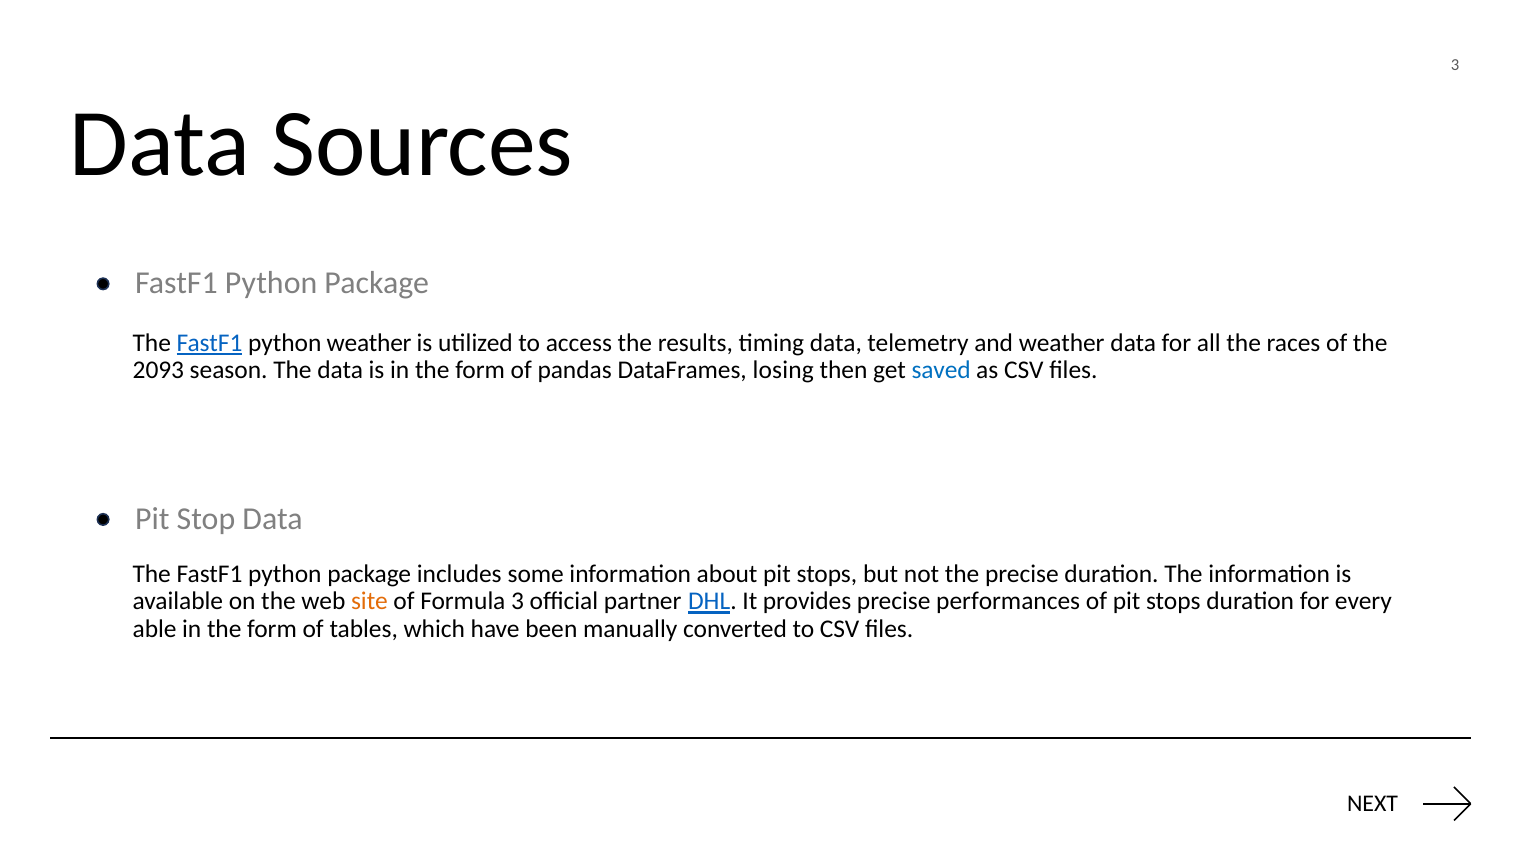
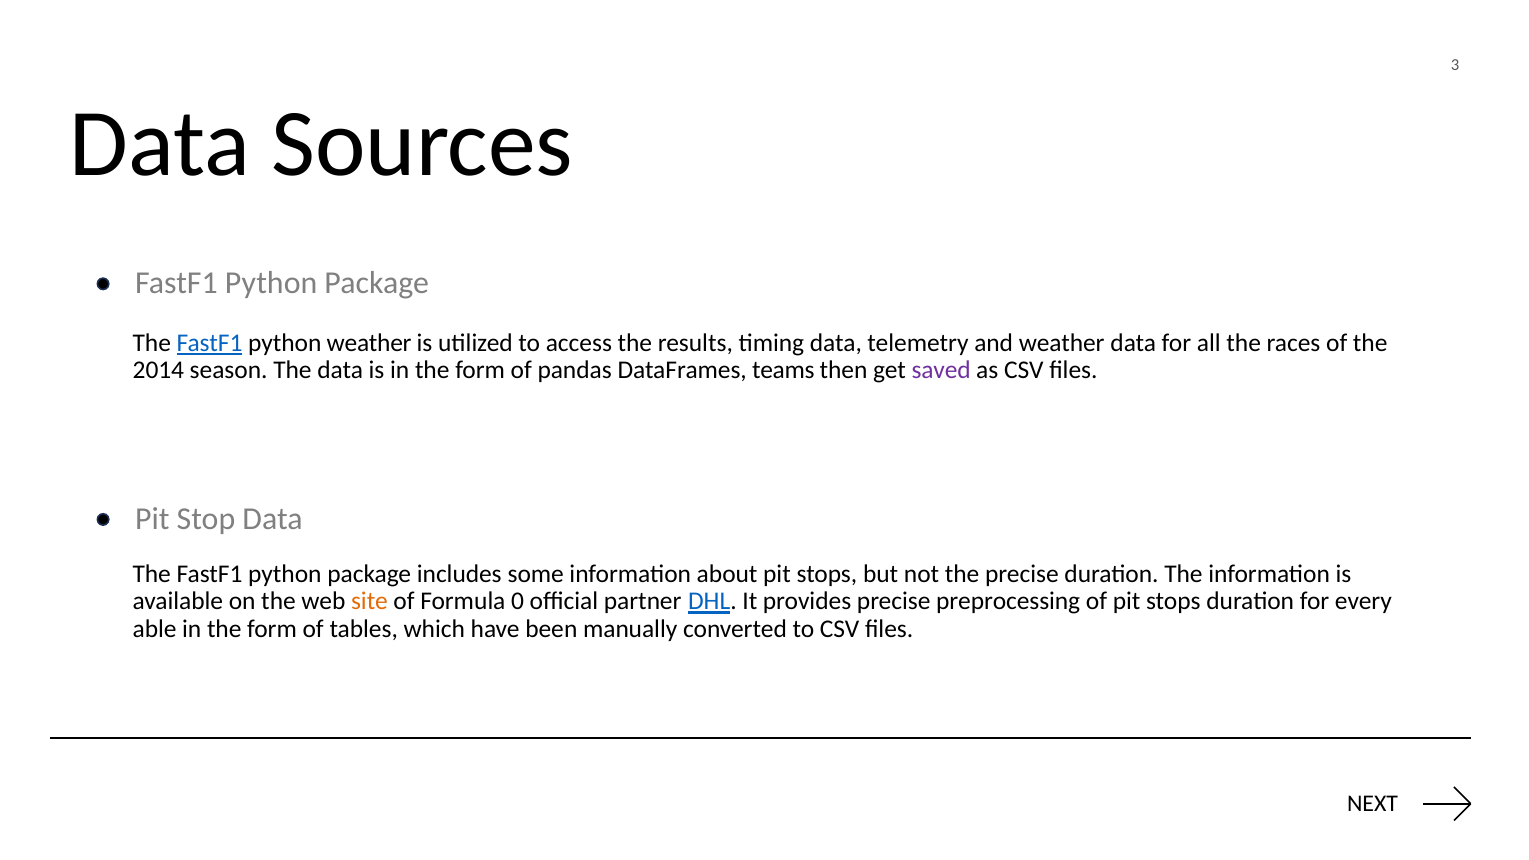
2093: 2093 -> 2014 (158, 370)
losing: losing -> teams (783, 370)
saved colour: blue -> purple (941, 370)
Formula 3: 3 -> 0 (518, 602)
performances: performances -> preprocessing (1008, 602)
